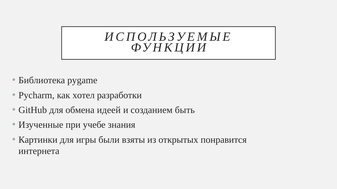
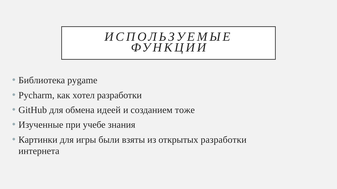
быть: быть -> тоже (185, 110)
открытых понравится: понравится -> разработки (224, 140)
